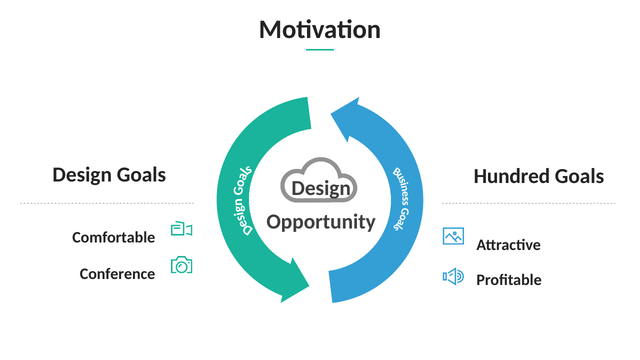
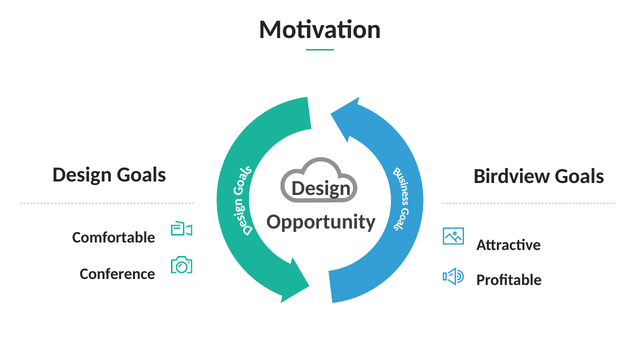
Hundred: Hundred -> Birdview (512, 176)
